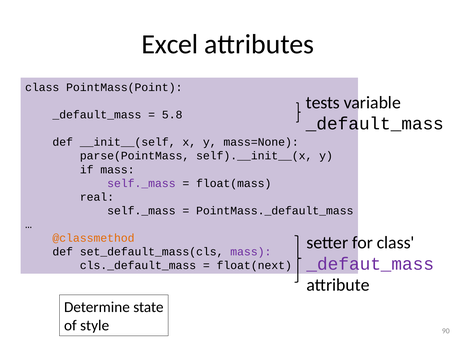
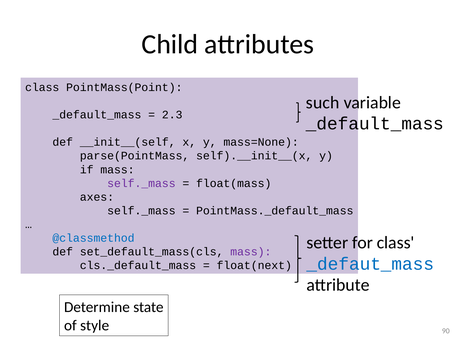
Excel: Excel -> Child (170, 44)
tests: tests -> such (323, 103)
5.8: 5.8 -> 2.3 (172, 115)
real: real -> axes (97, 197)
@classmethod colour: orange -> blue (94, 238)
_defaut_mass colour: purple -> blue (370, 264)
